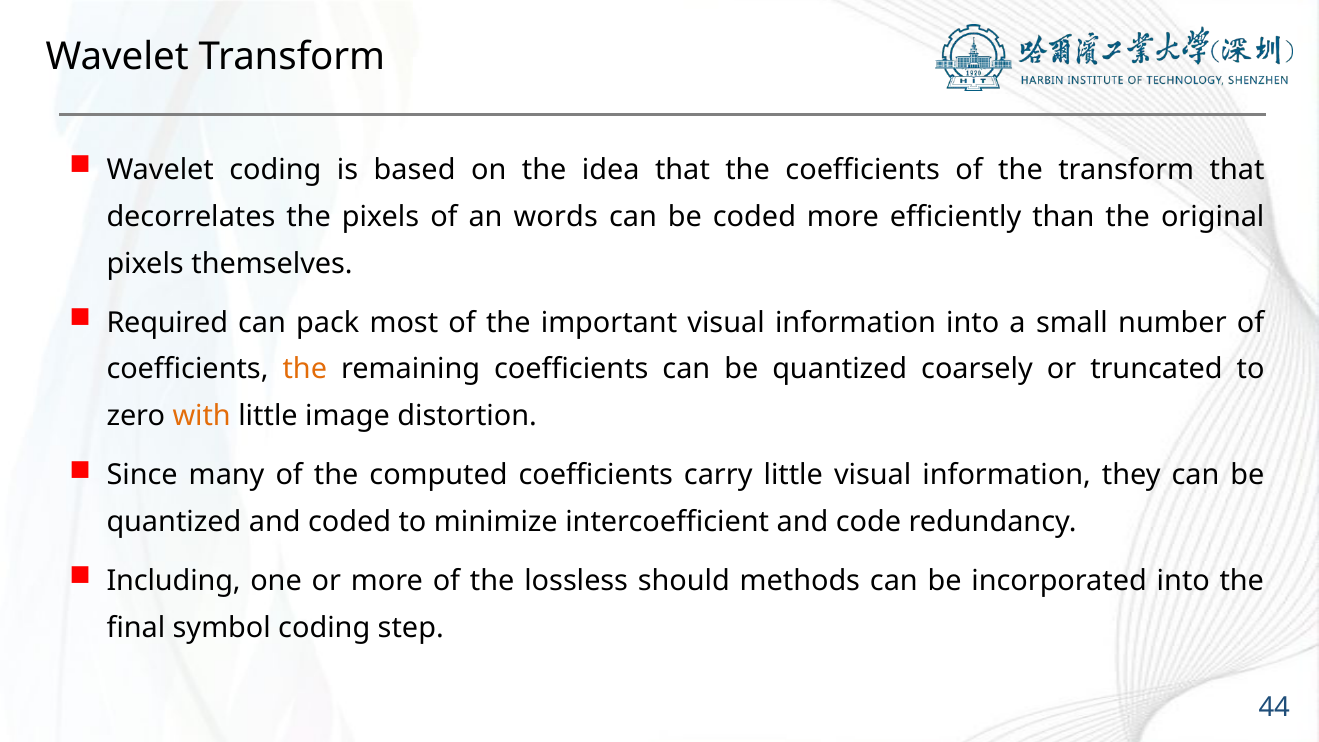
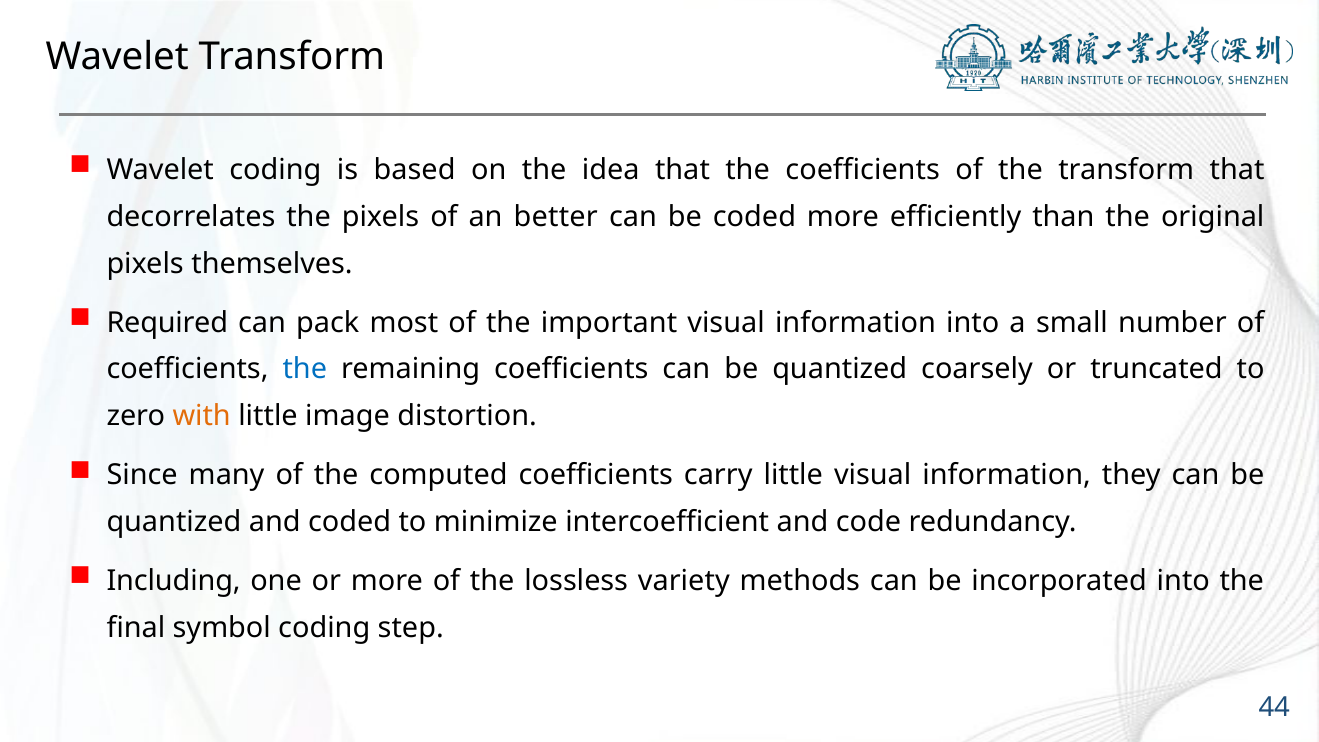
words: words -> better (556, 217)
the colour: orange -> blue (305, 369)
should: should -> variety (684, 581)
